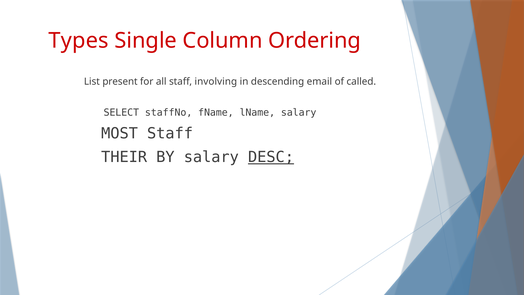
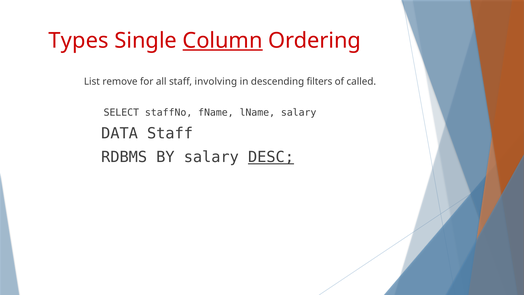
Column underline: none -> present (223, 41)
present: present -> remove (120, 81)
email: email -> filters (319, 81)
MOST: MOST -> DATA (120, 133)
THEIR: THEIR -> RDBMS (124, 157)
